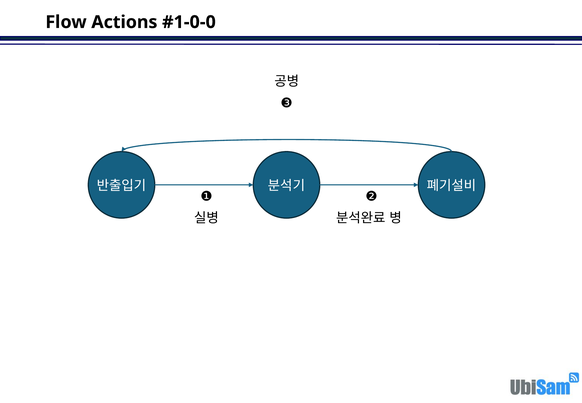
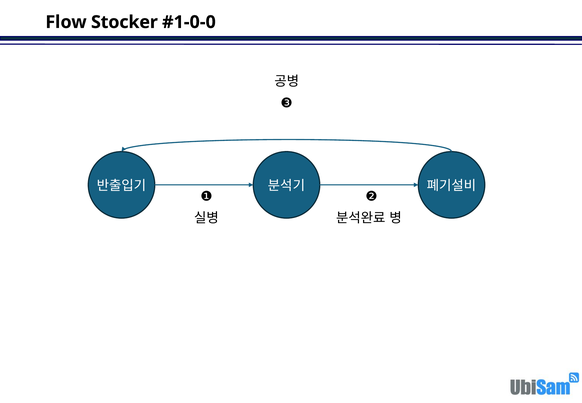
Actions: Actions -> Stocker (124, 22)
